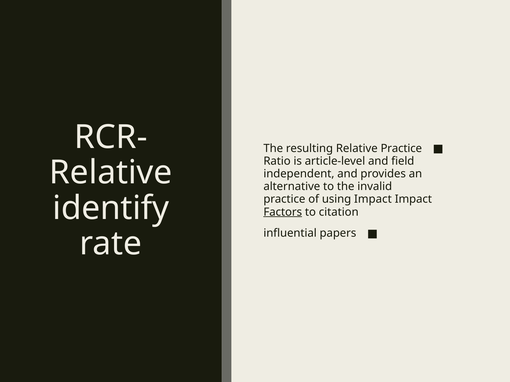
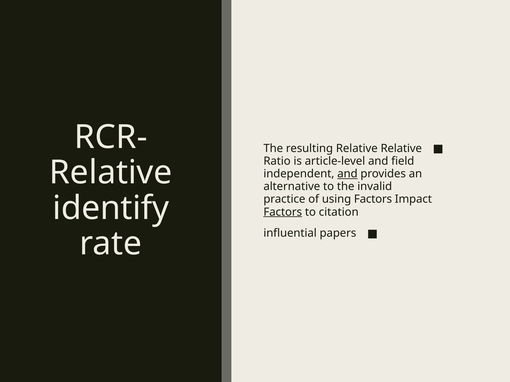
Relative Practice: Practice -> Relative (401, 148)
and underline: none -> present (347, 174)
using Impact: Impact -> Factors (373, 199)
